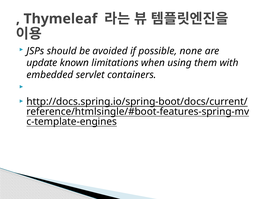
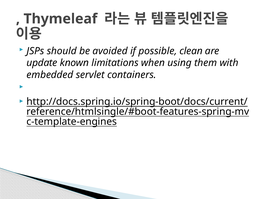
none: none -> clean (191, 51)
